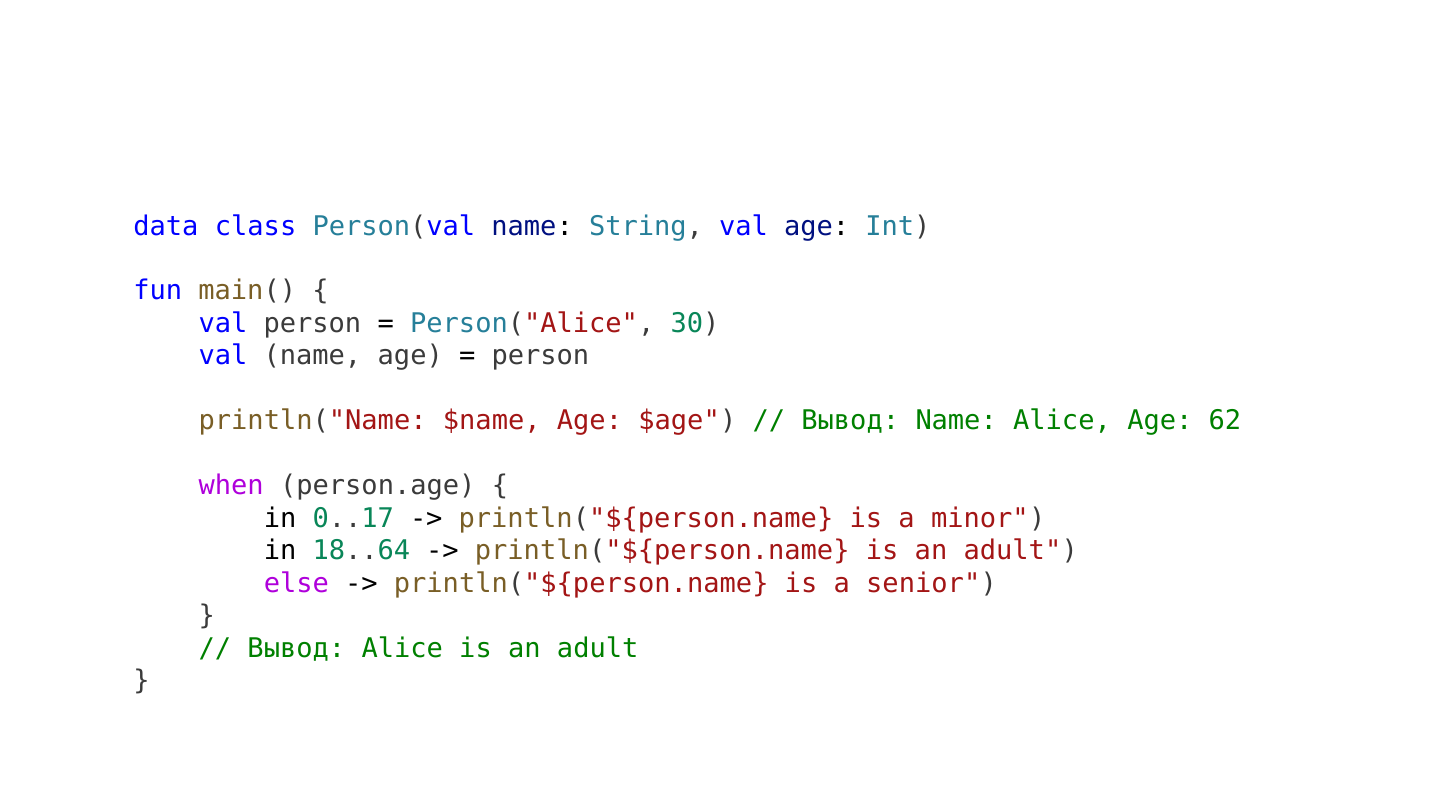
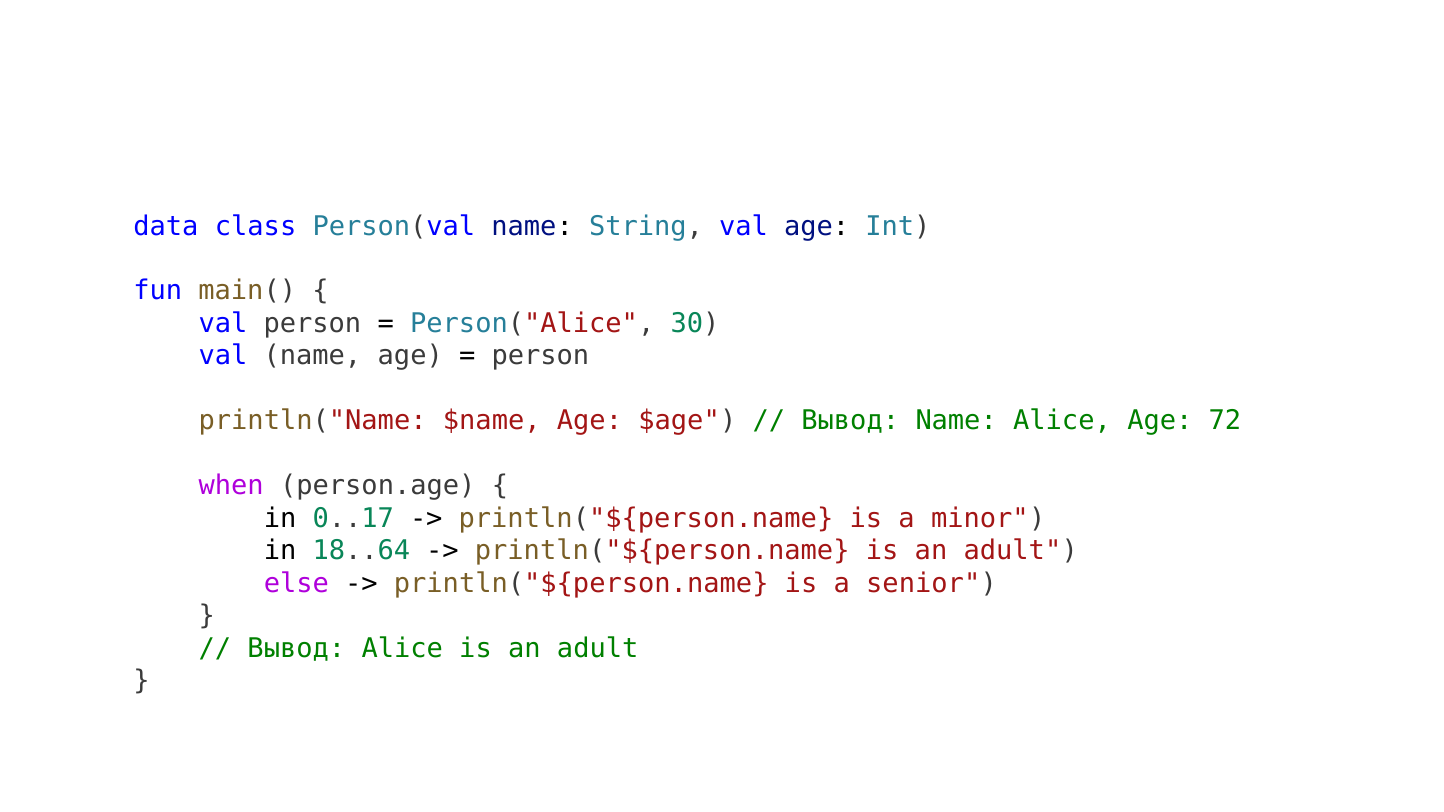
62: 62 -> 72 (1225, 421)
